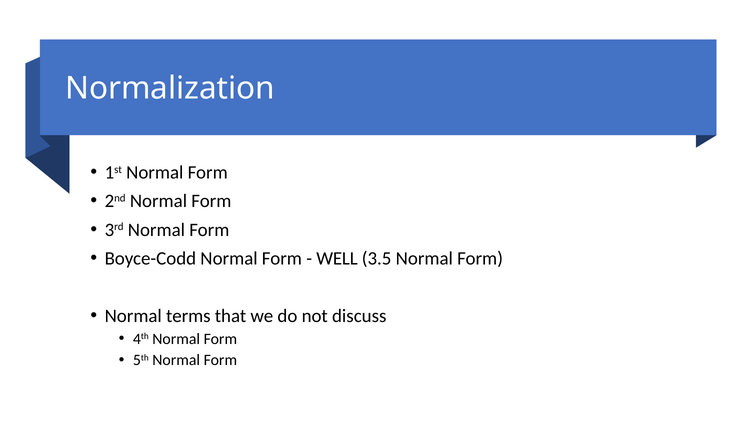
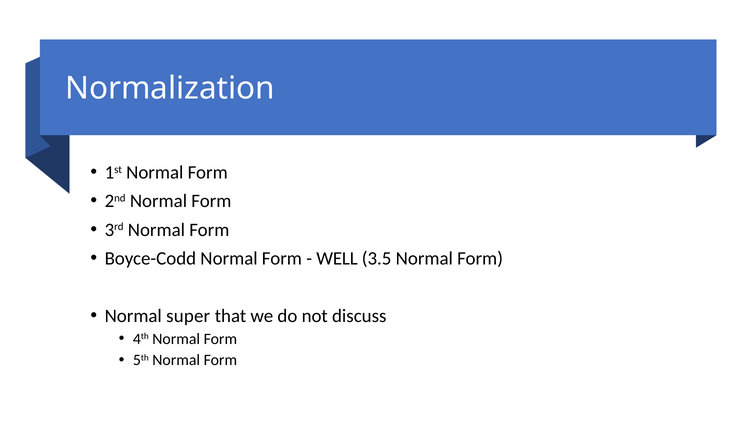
terms: terms -> super (188, 315)
